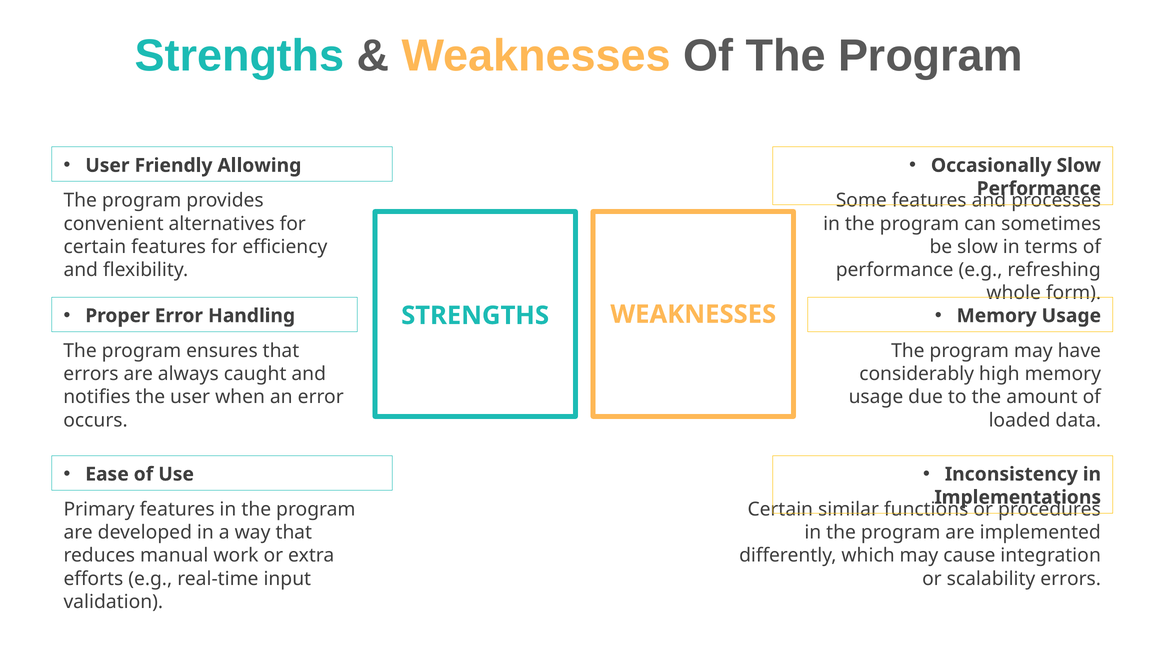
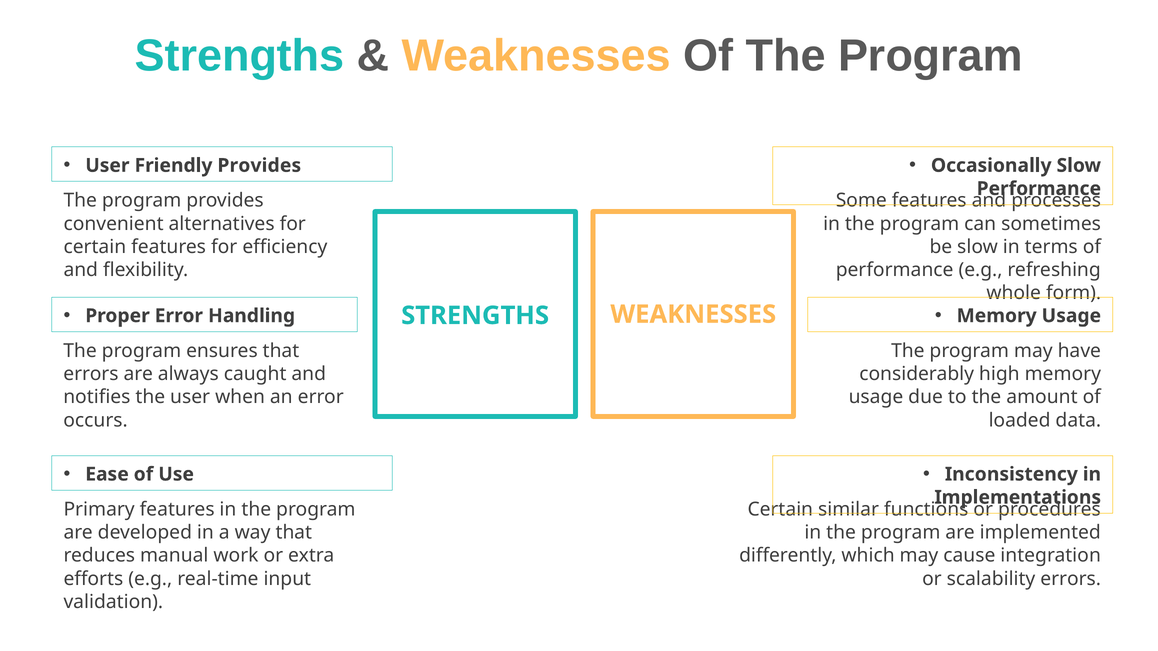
Friendly Allowing: Allowing -> Provides (259, 166)
